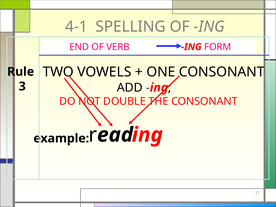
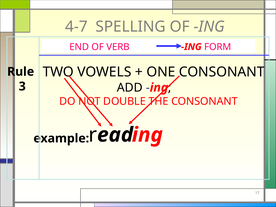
4-1: 4-1 -> 4-7 (76, 27)
